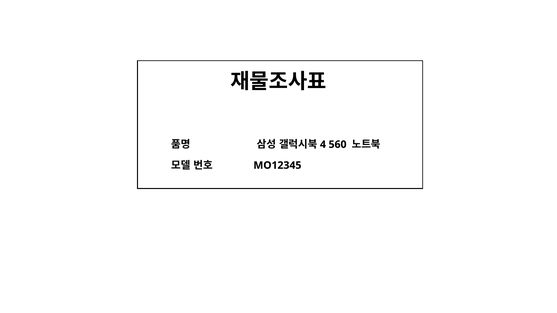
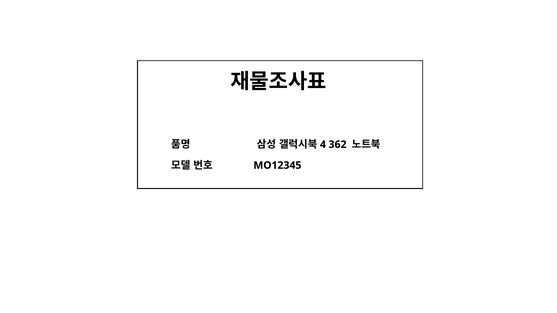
560: 560 -> 362 (338, 145)
